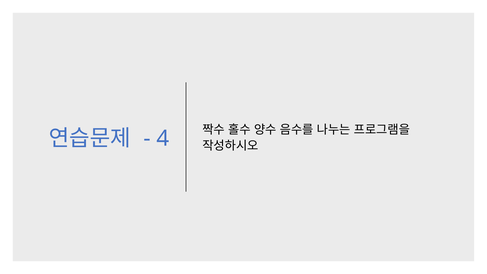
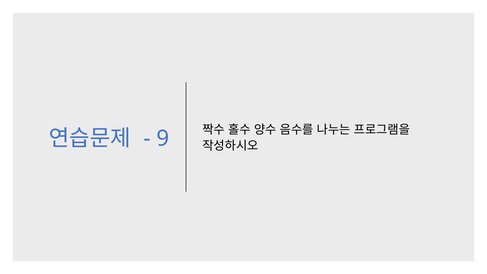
4: 4 -> 9 (163, 138)
